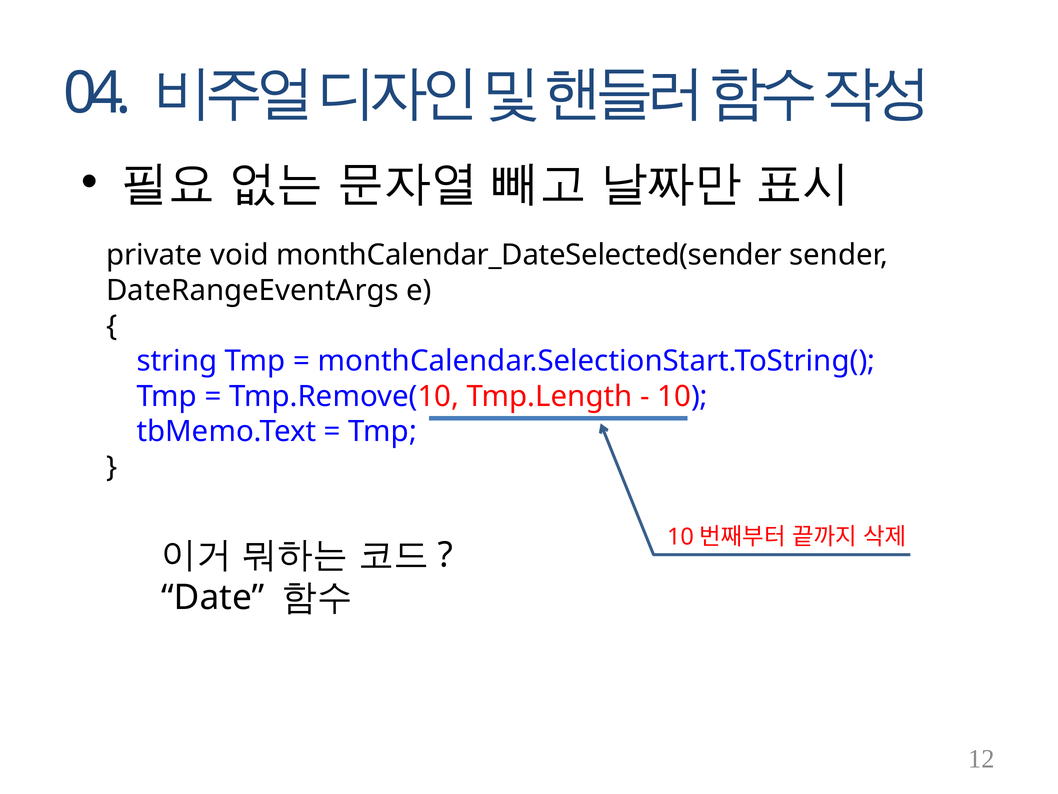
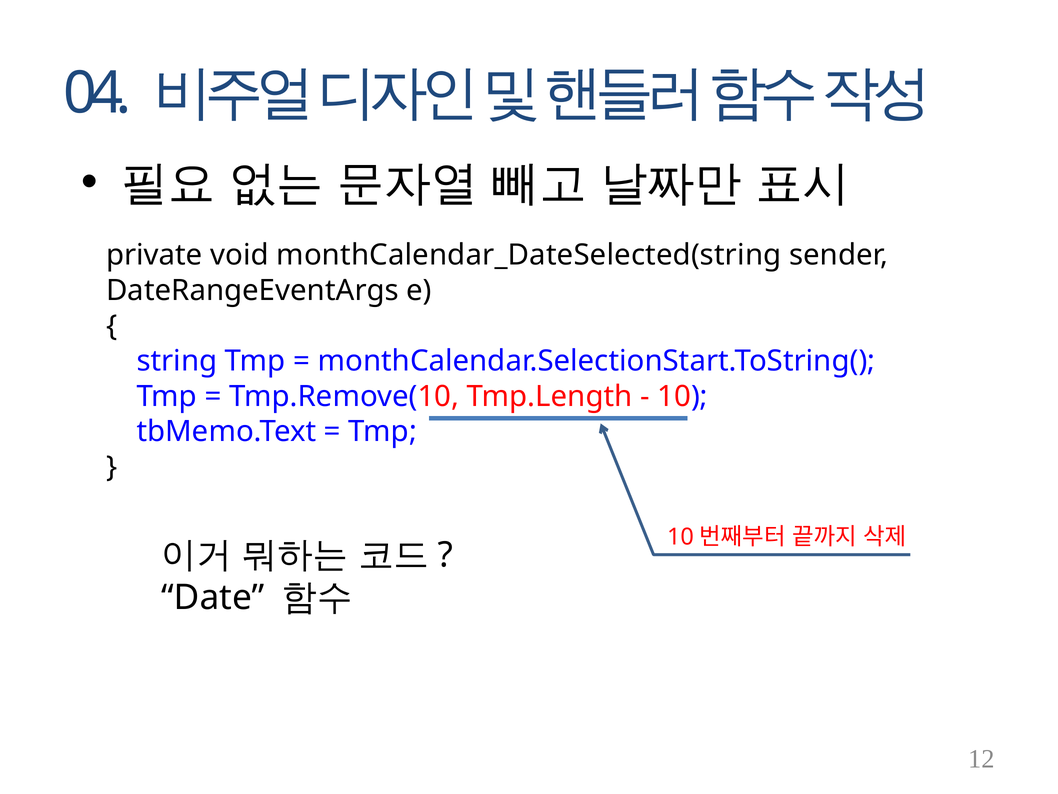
monthCalendar_DateSelected(sender: monthCalendar_DateSelected(sender -> monthCalendar_DateSelected(string (529, 255)
